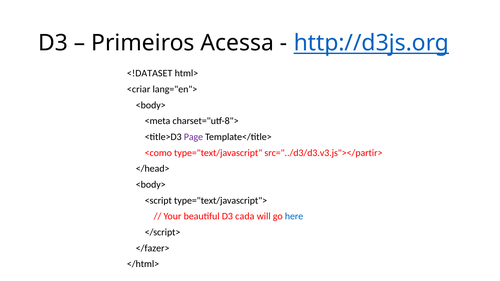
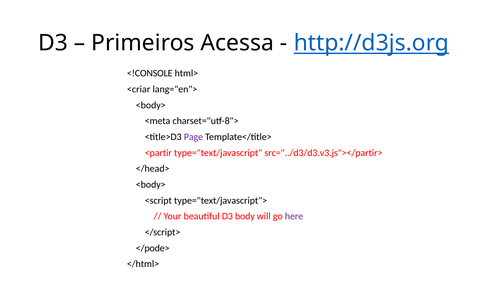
<!DATASET: <!DATASET -> <!CONSOLE (150, 73)
<como: <como -> <partir (158, 153)
cada: cada -> body (245, 216)
here colour: blue -> purple (294, 216)
</fazer>: </fazer> -> </pode> (153, 248)
